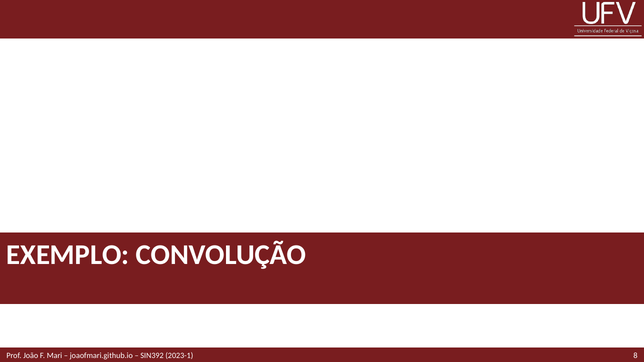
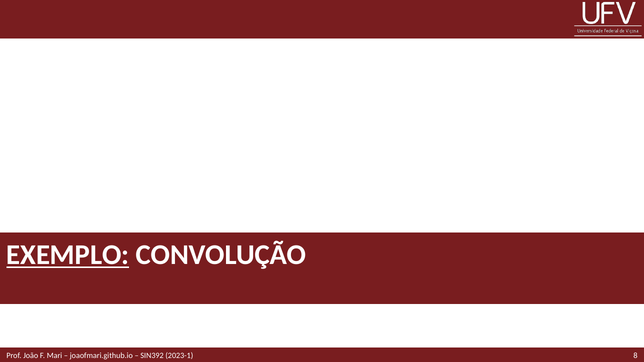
EXEMPLO underline: none -> present (68, 255)
